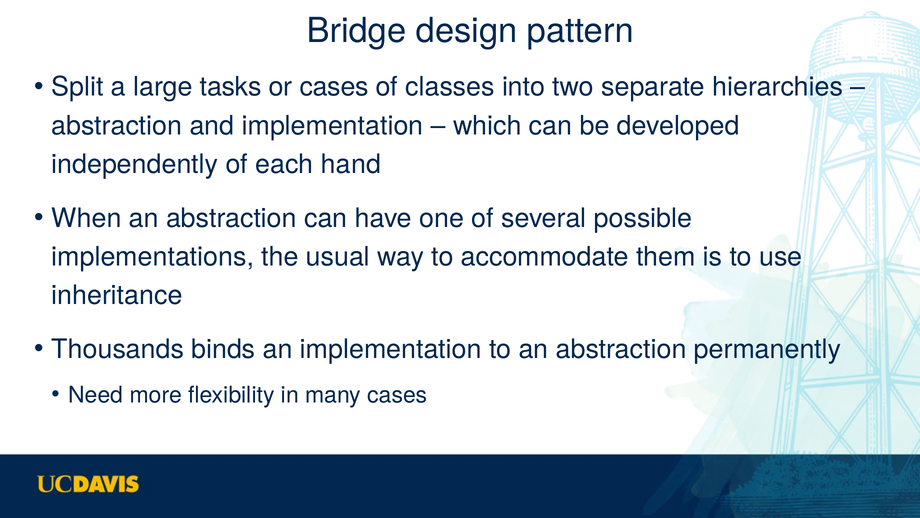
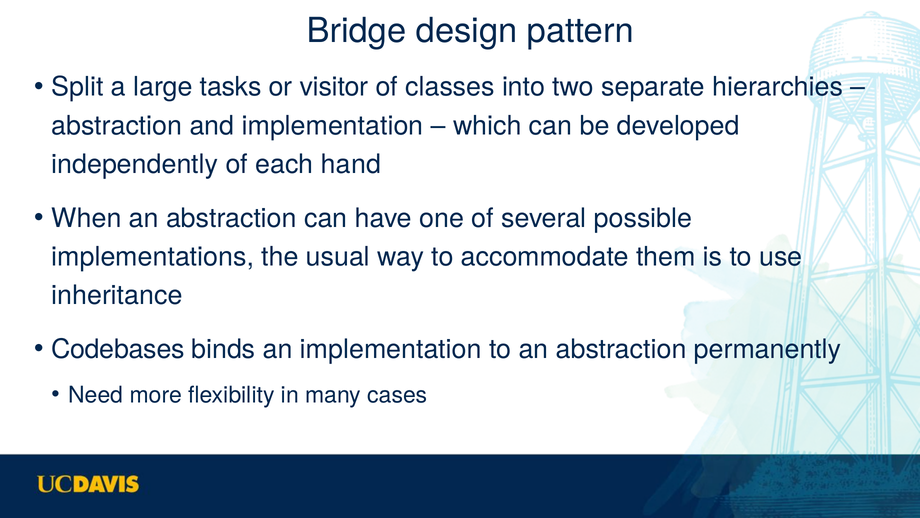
or cases: cases -> visitor (334, 87)
Thousands: Thousands -> Codebases (118, 349)
